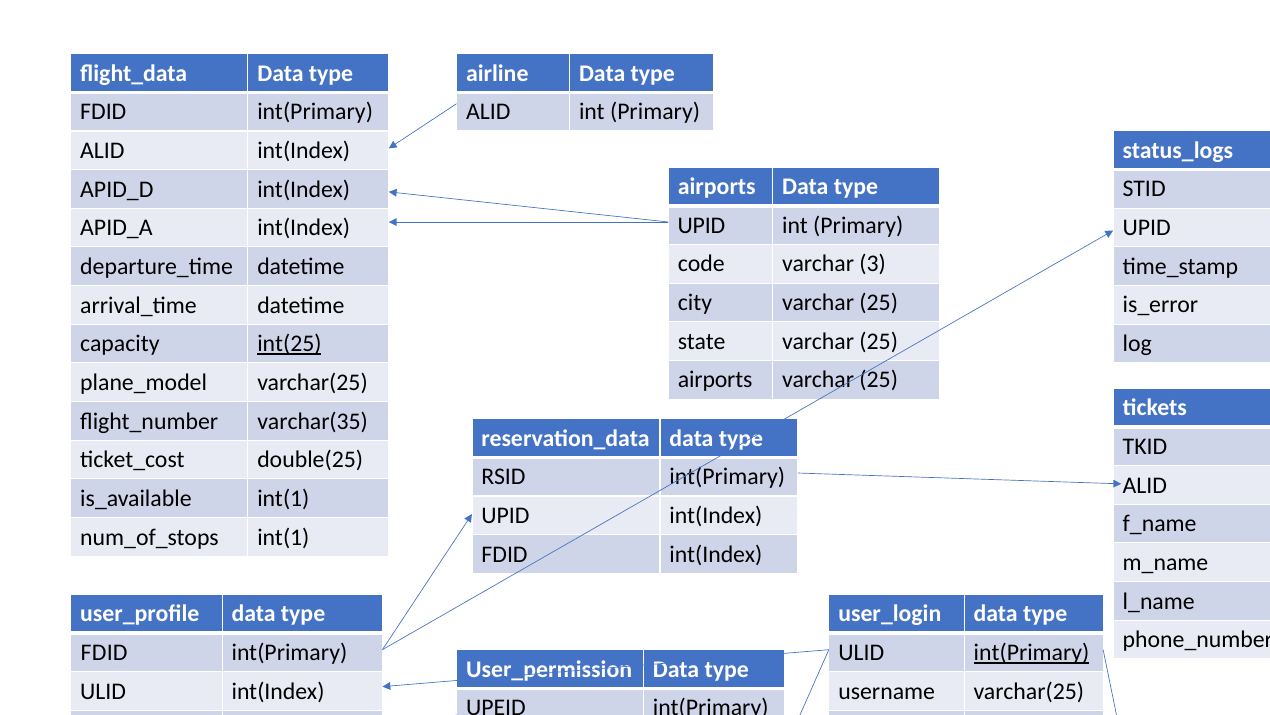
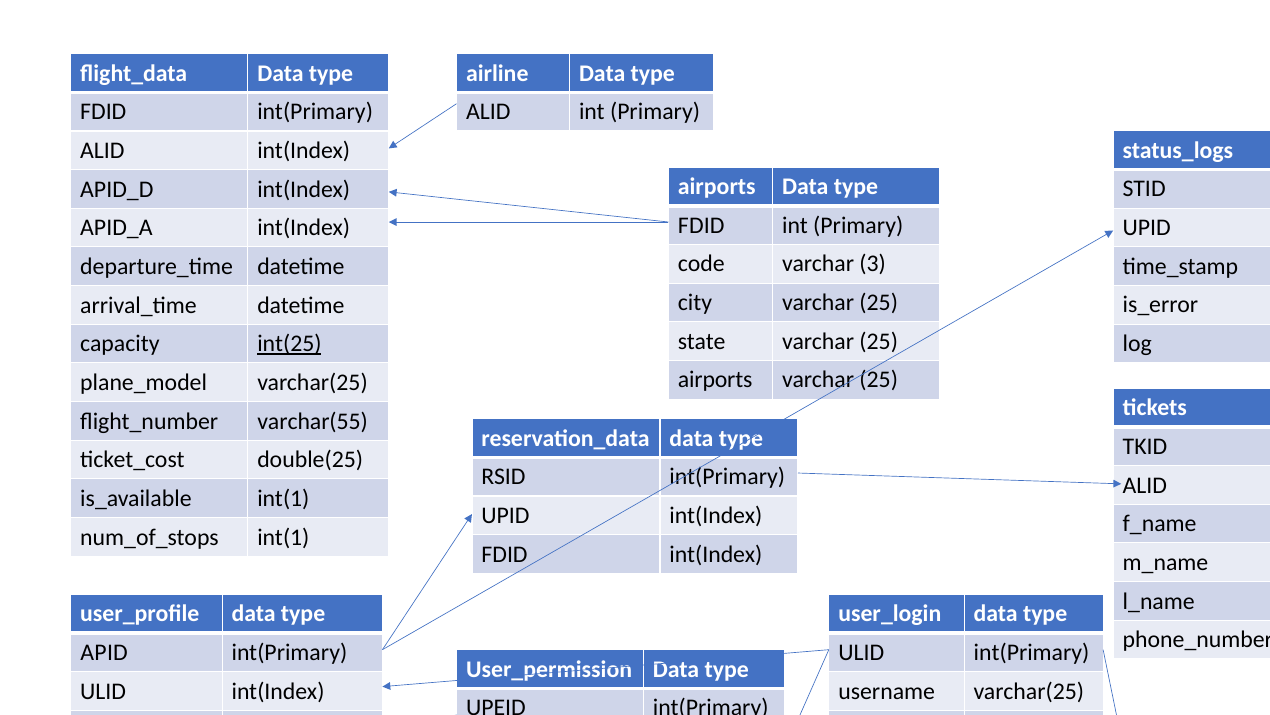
UPID: UPID -> FDID (701, 225)
varchar(35: varchar(35 -> varchar(55 (313, 421)
FDID: FDID -> APID (104, 652)
int(Primary underline: present -> none (1032, 652)
